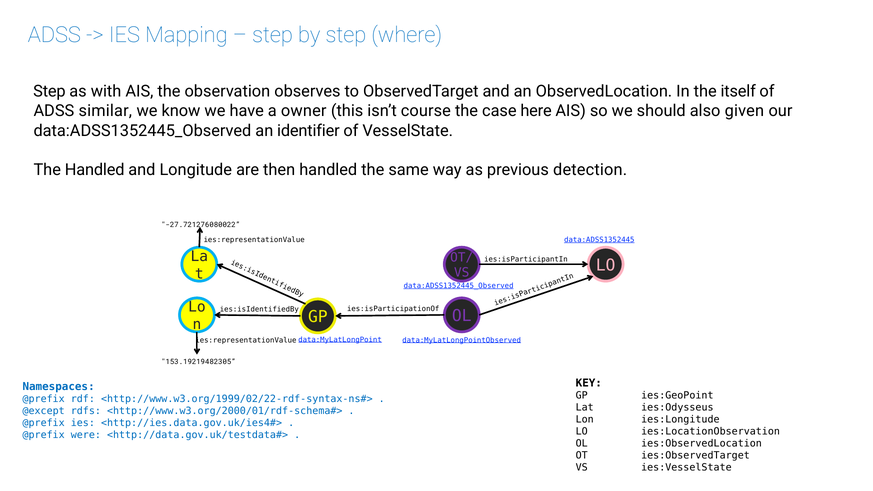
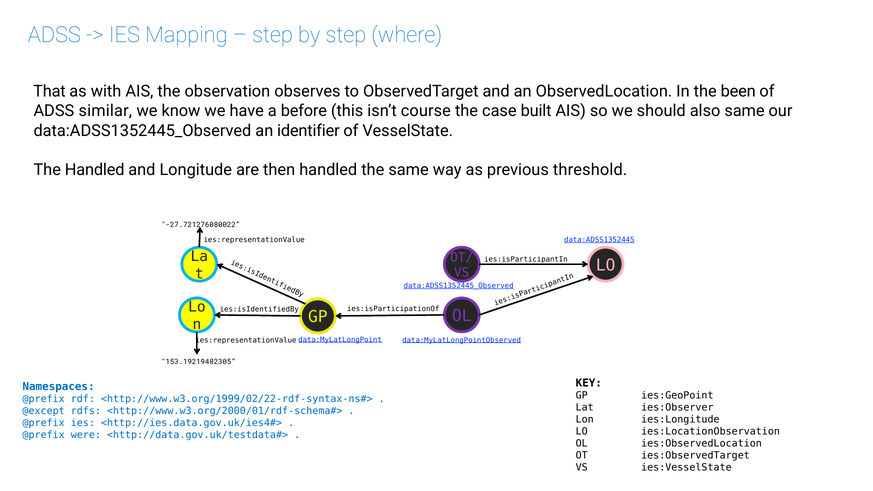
Step: Step -> That (49, 91)
itself: itself -> been (738, 91)
owner: owner -> before (304, 111)
here: here -> built (536, 111)
also given: given -> same (744, 111)
detection: detection -> threshold (590, 170)
ies:Odysseus: ies:Odysseus -> ies:Observer (677, 408)
